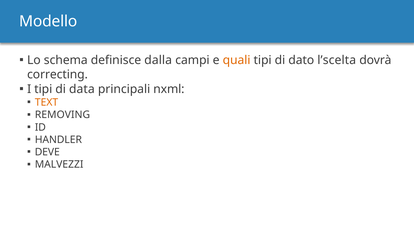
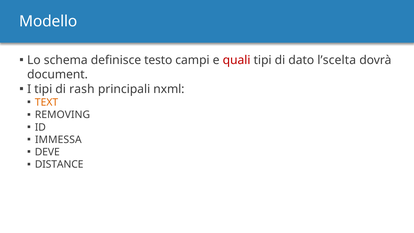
dalla: dalla -> testo (158, 60)
quali colour: orange -> red (237, 60)
correcting: correcting -> document (57, 75)
data: data -> rash (82, 89)
HANDLER: HANDLER -> IMMESSA (58, 140)
MALVEZZI: MALVEZZI -> DISTANCE (59, 164)
